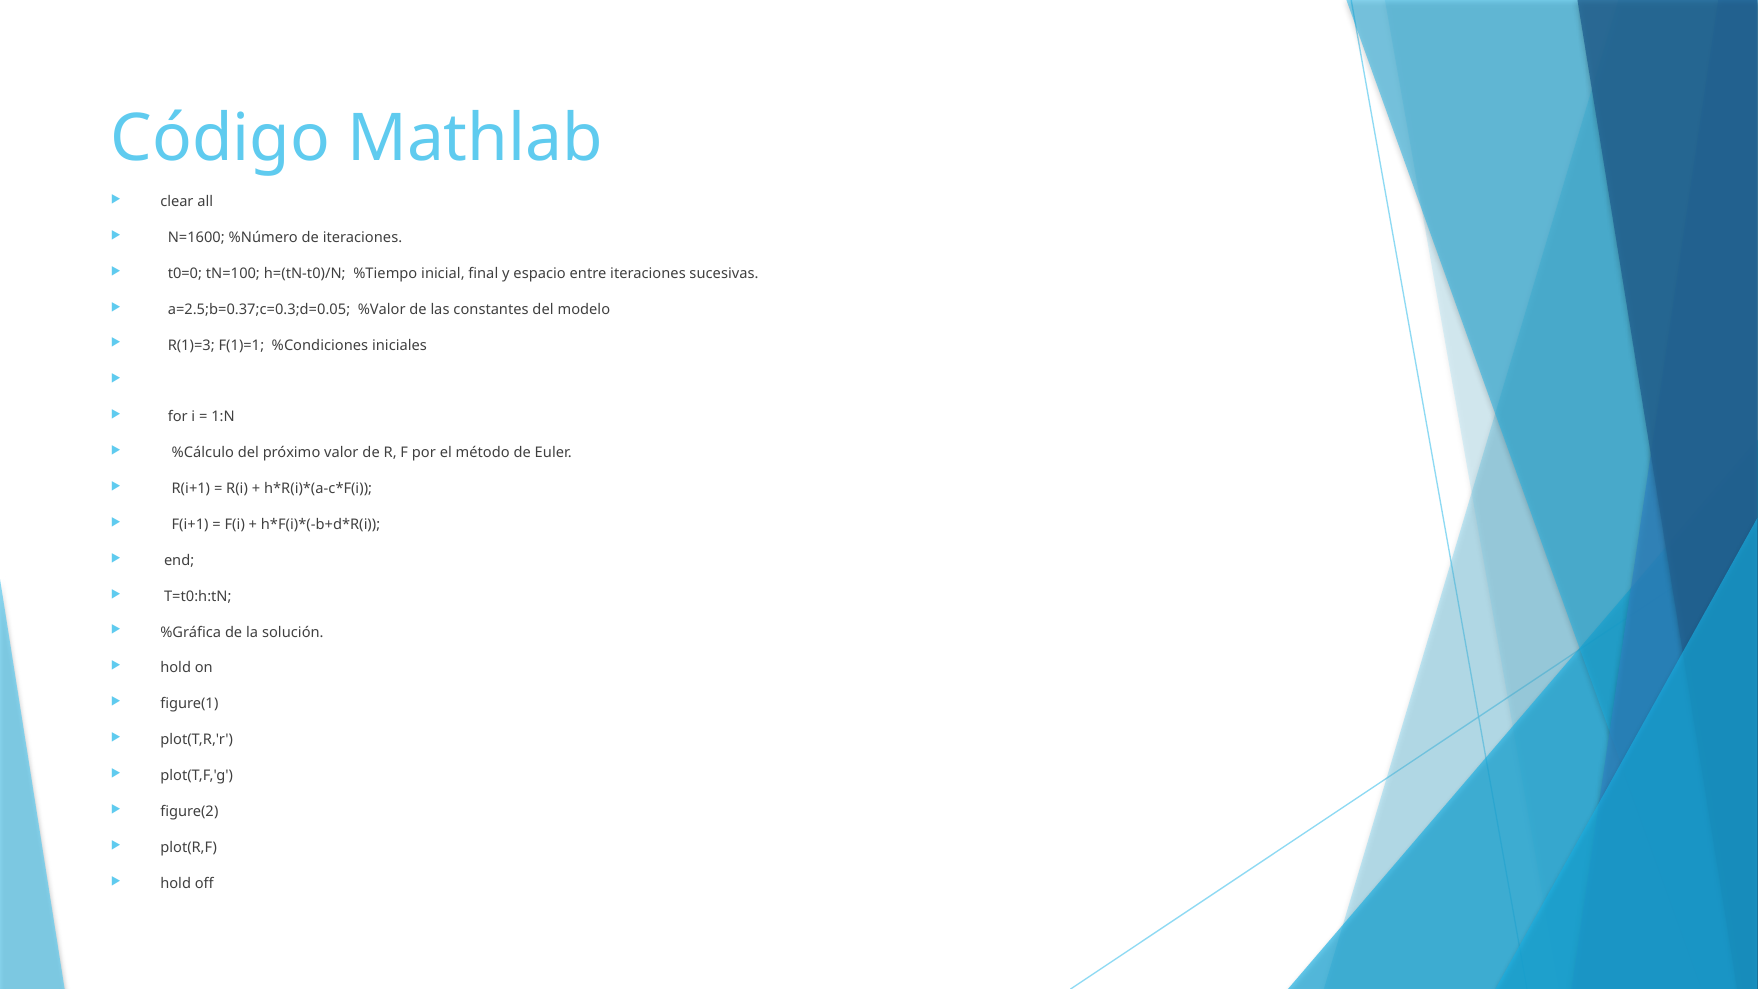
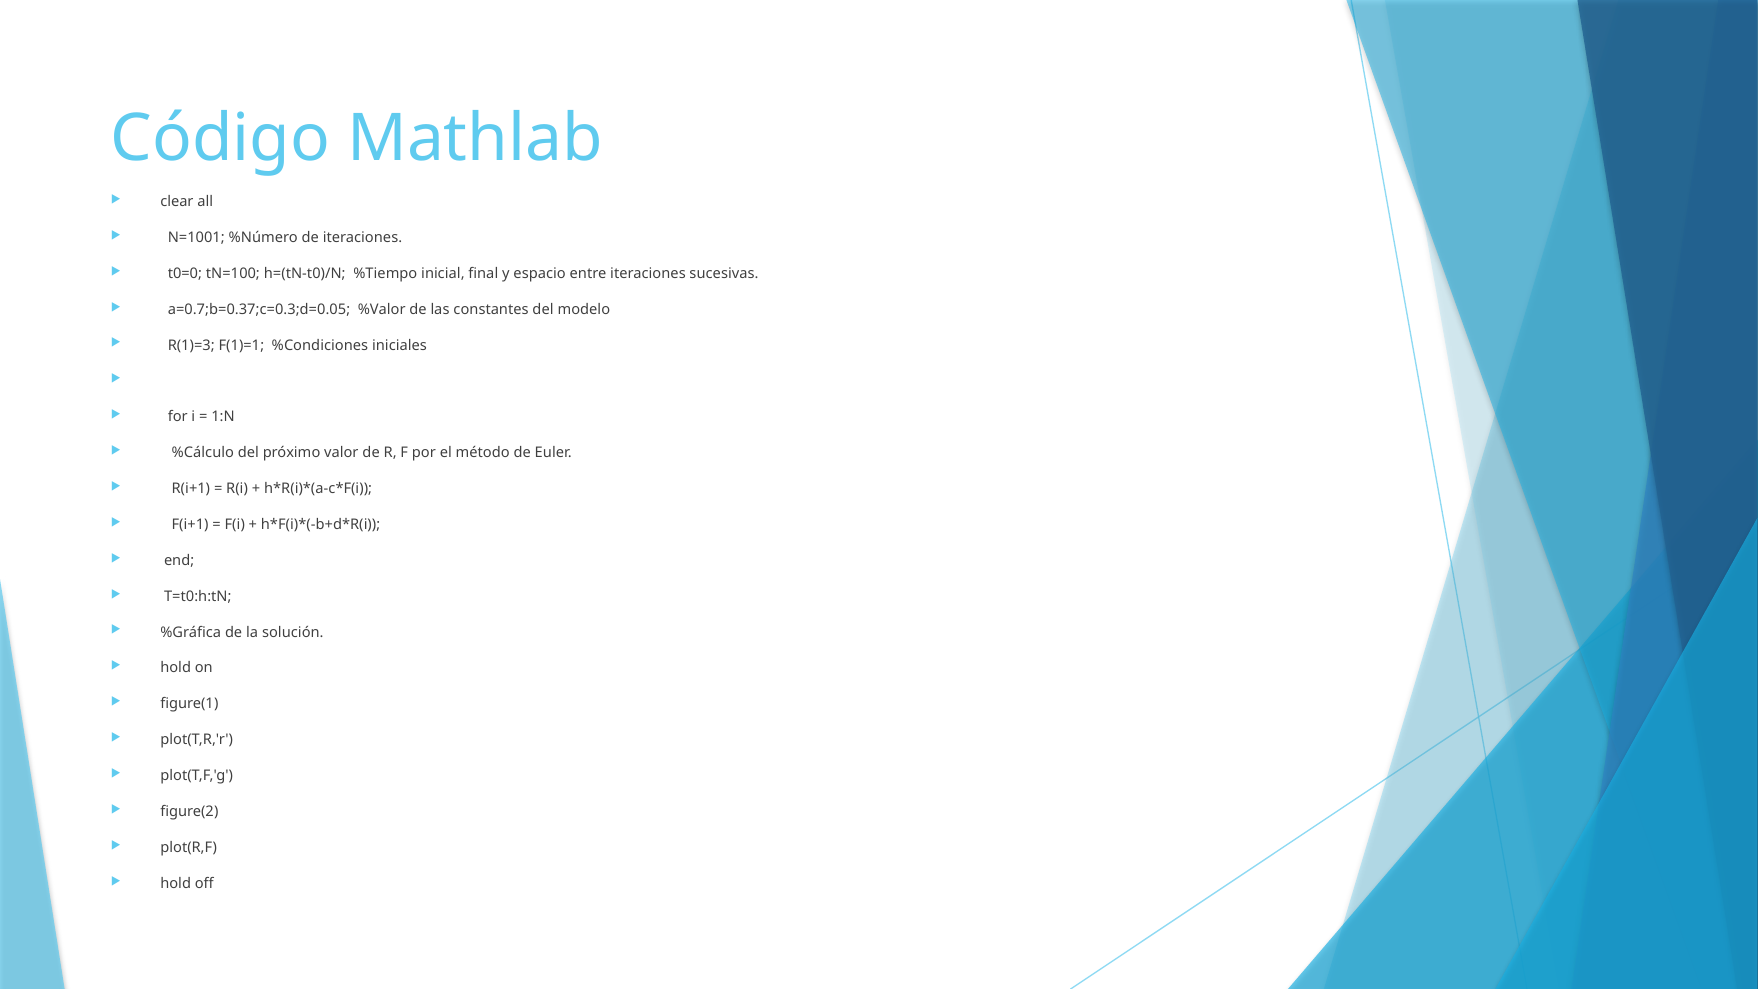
N=1600: N=1600 -> N=1001 (196, 238)
a=2.5;b=0.37;c=0.3;d=0.05: a=2.5;b=0.37;c=0.3;d=0.05 -> a=0.7;b=0.37;c=0.3;d=0.05 (259, 309)
